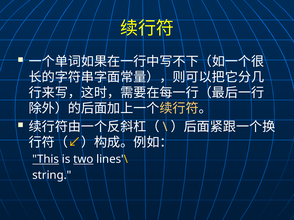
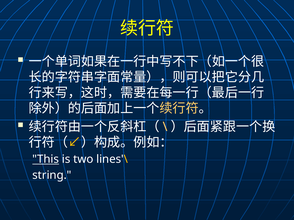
two underline: present -> none (83, 160)
